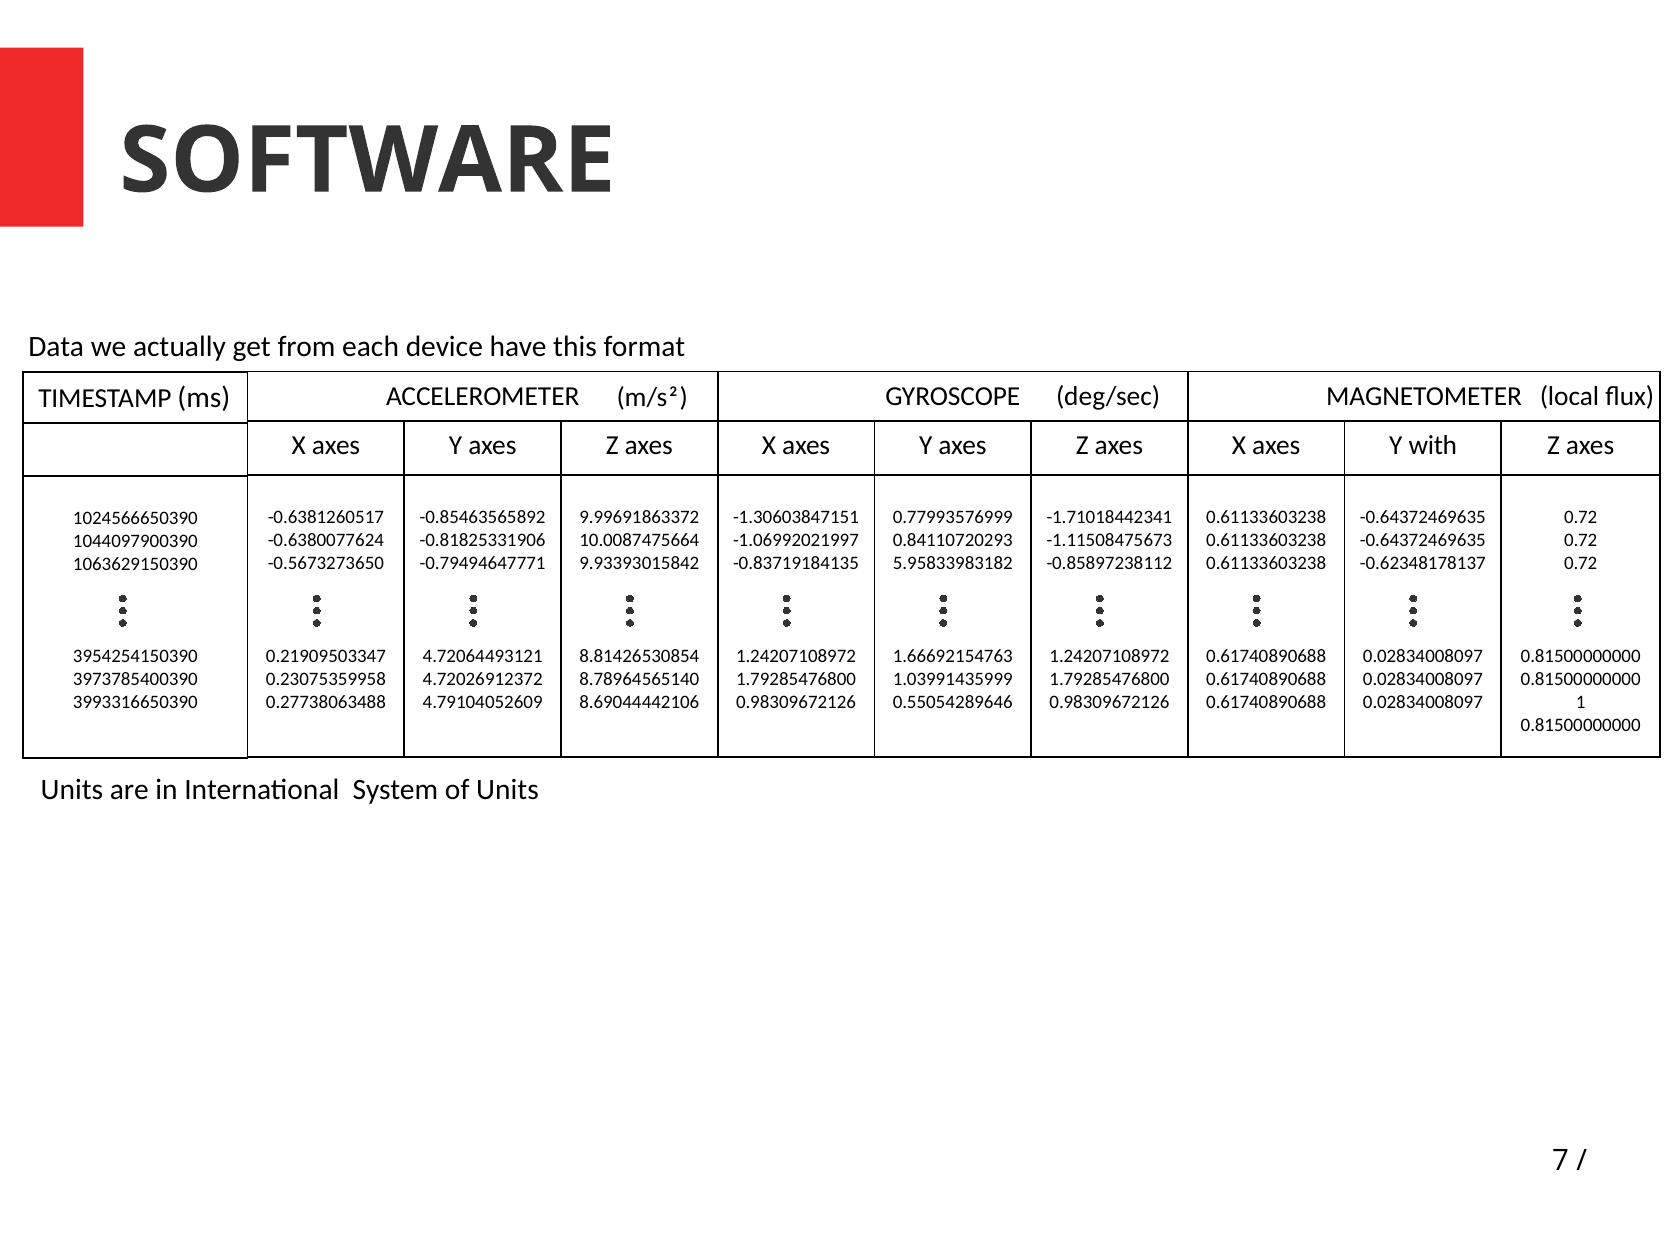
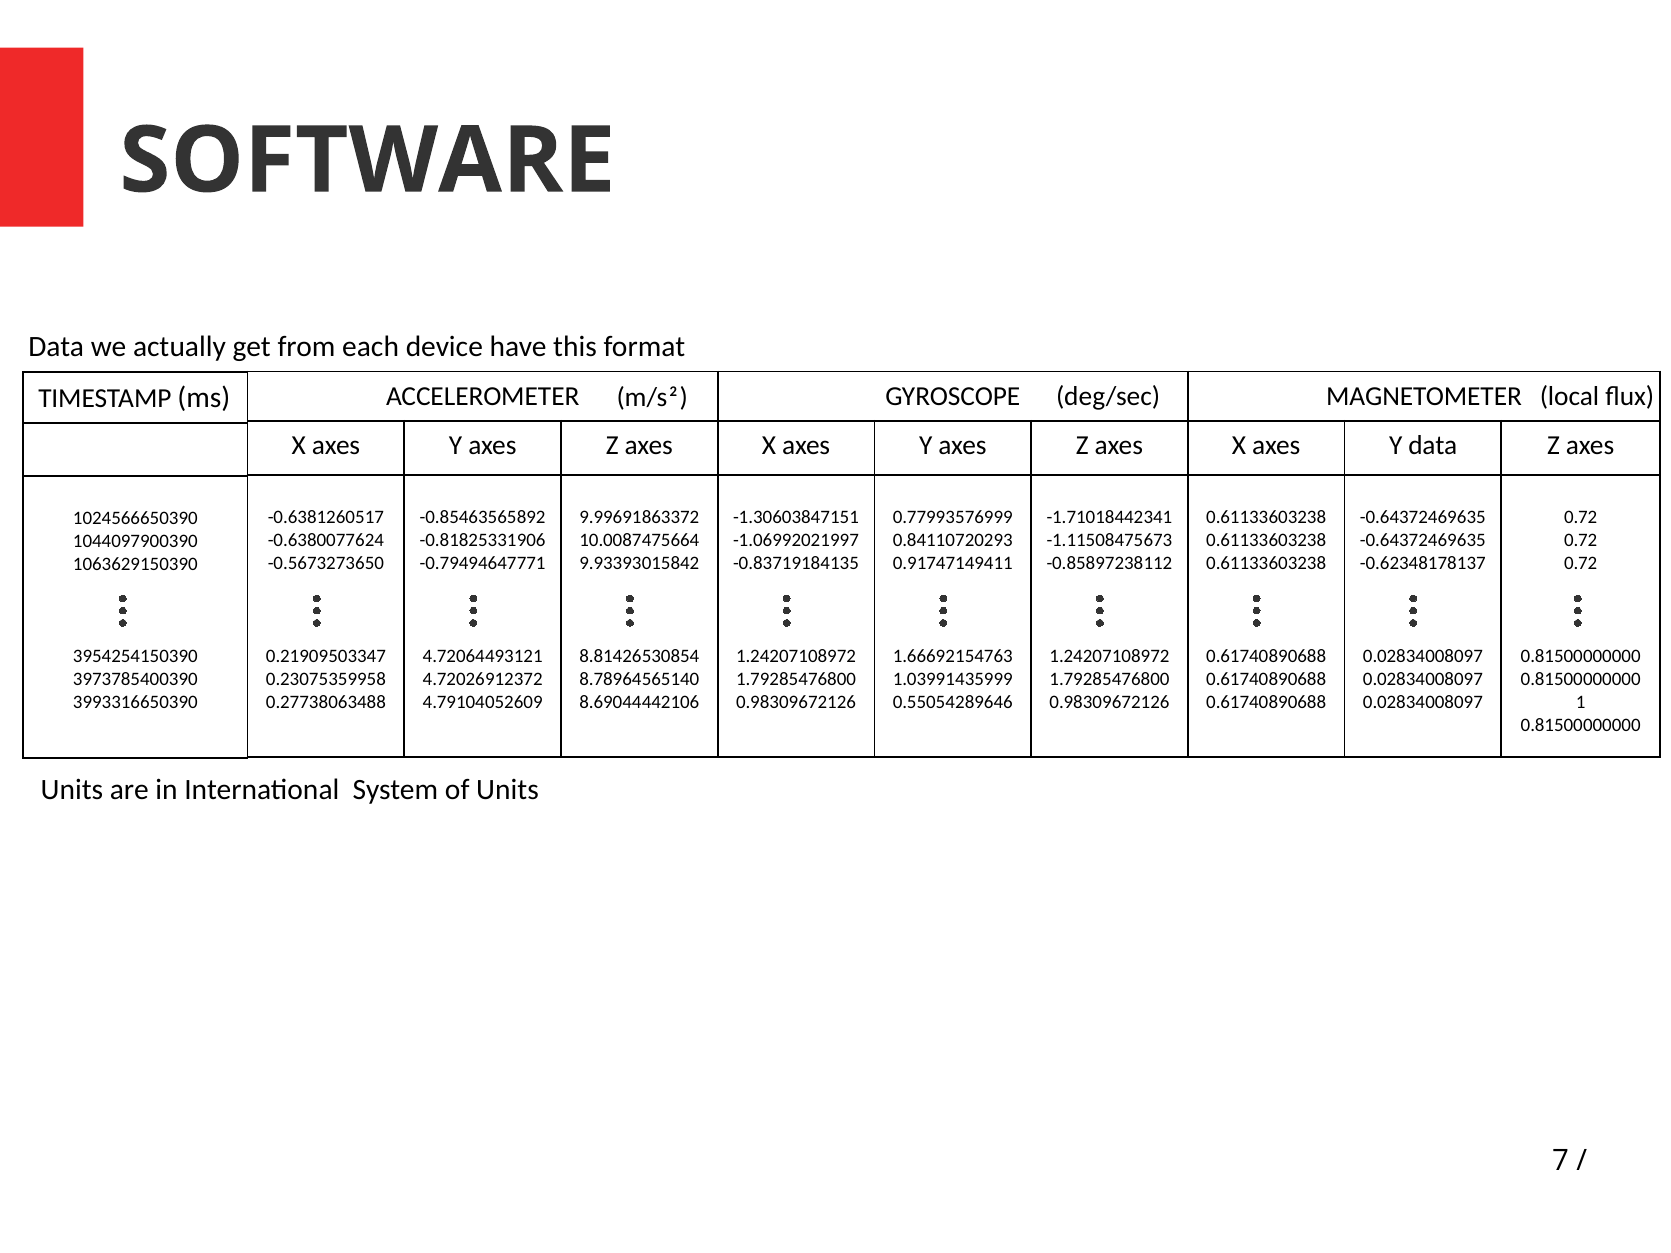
Y with: with -> data (1433, 445)
5.95833983182: 5.95833983182 -> 0.91747149411 (953, 564)
